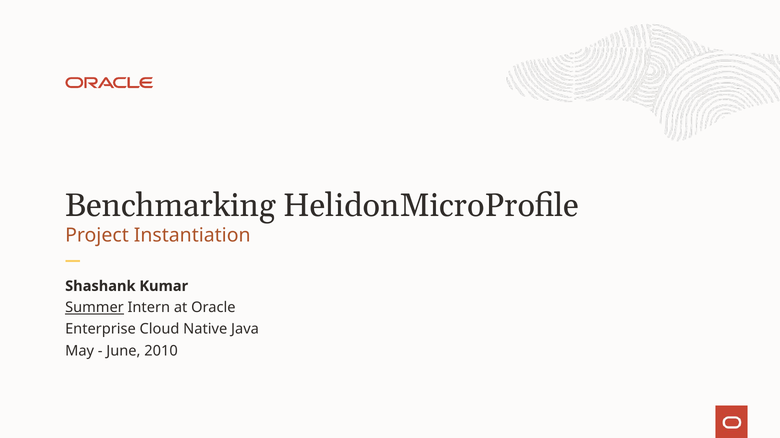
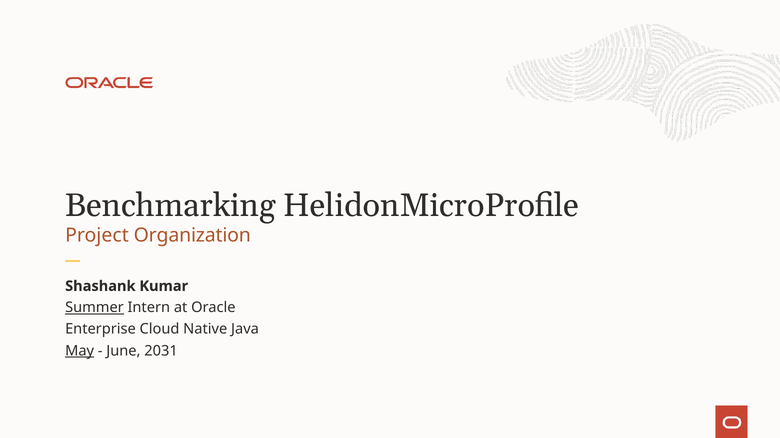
Instantiation: Instantiation -> Organization (192, 236)
May underline: none -> present (80, 351)
2010: 2010 -> 2031 (161, 351)
